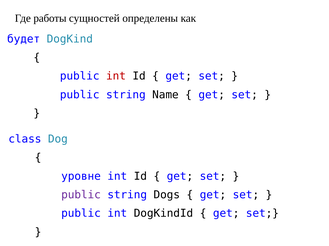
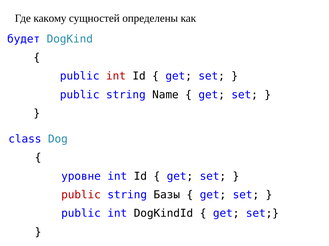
работы: работы -> какому (50, 18)
public colour: purple -> red (81, 195)
Dogs: Dogs -> Базы (167, 195)
